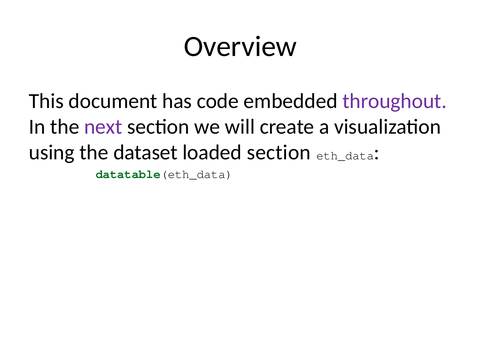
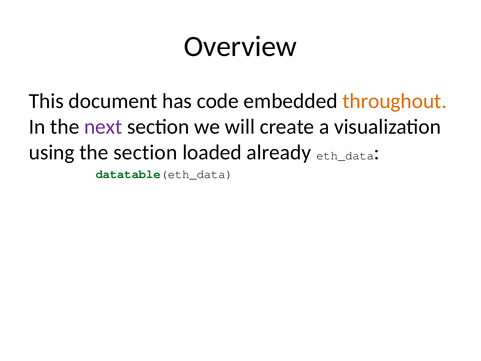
throughout colour: purple -> orange (395, 101)
the dataset: dataset -> section (145, 152)
loaded section: section -> already (279, 152)
